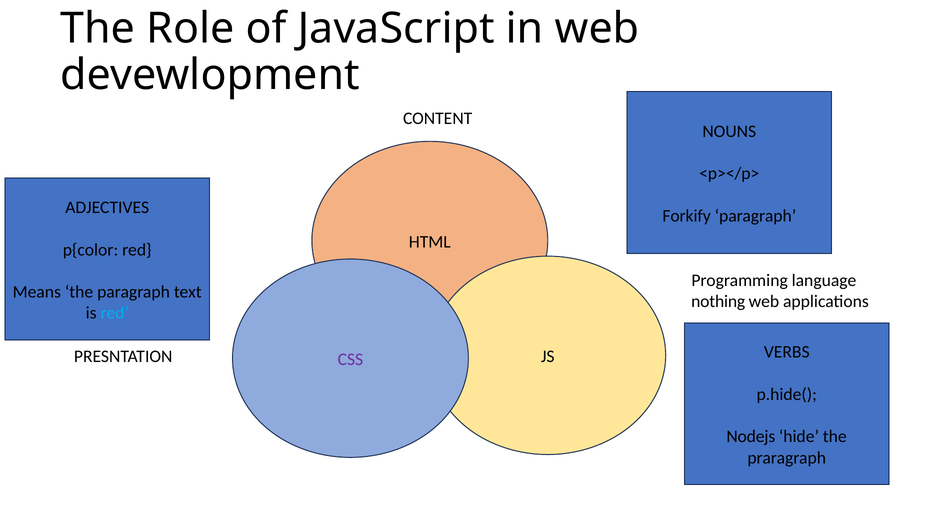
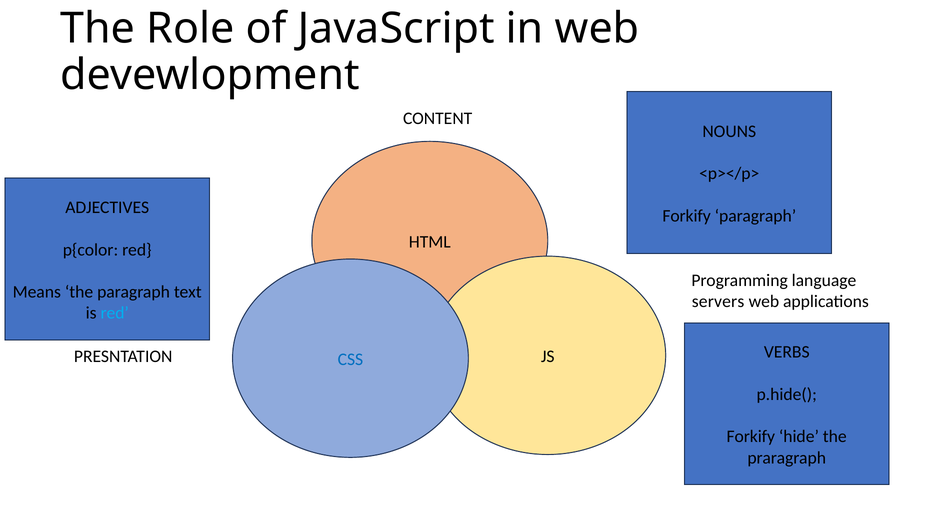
nothing: nothing -> servers (718, 302)
CSS colour: purple -> blue (350, 360)
Nodejs: Nodejs -> Forkify (751, 437)
